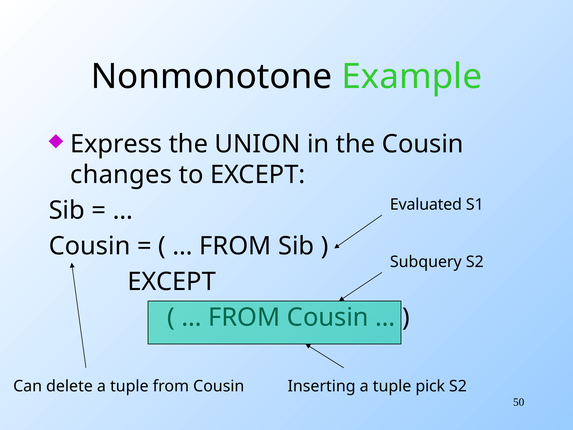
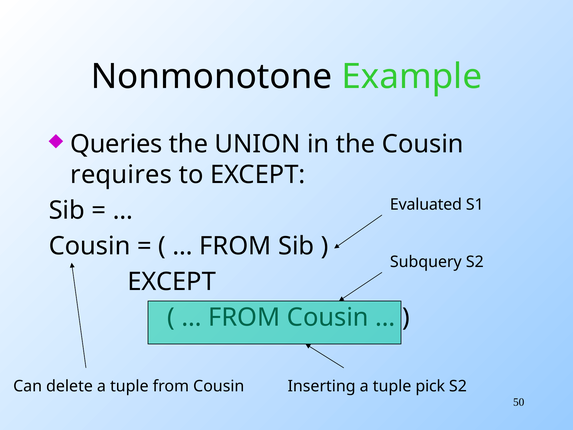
Express: Express -> Queries (116, 144)
changes: changes -> requires (121, 175)
